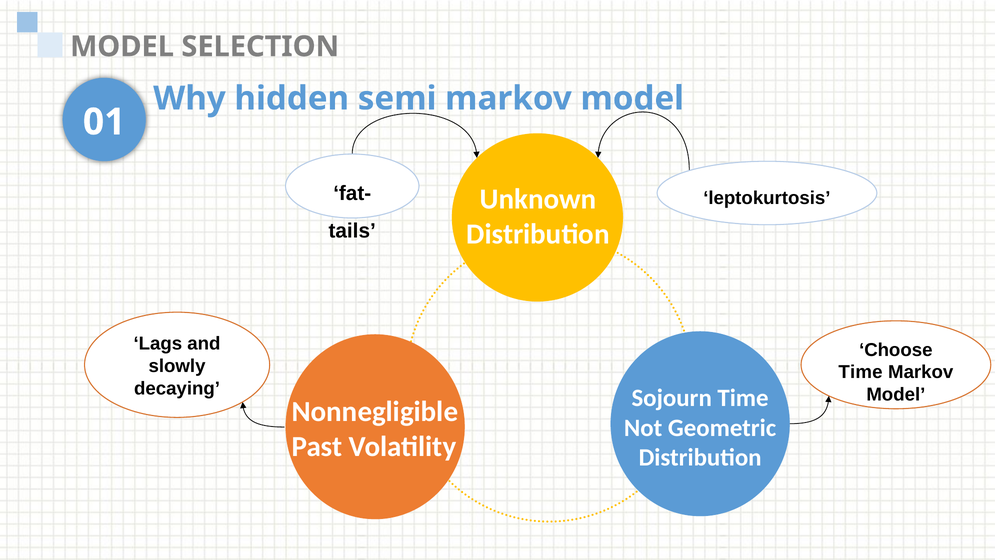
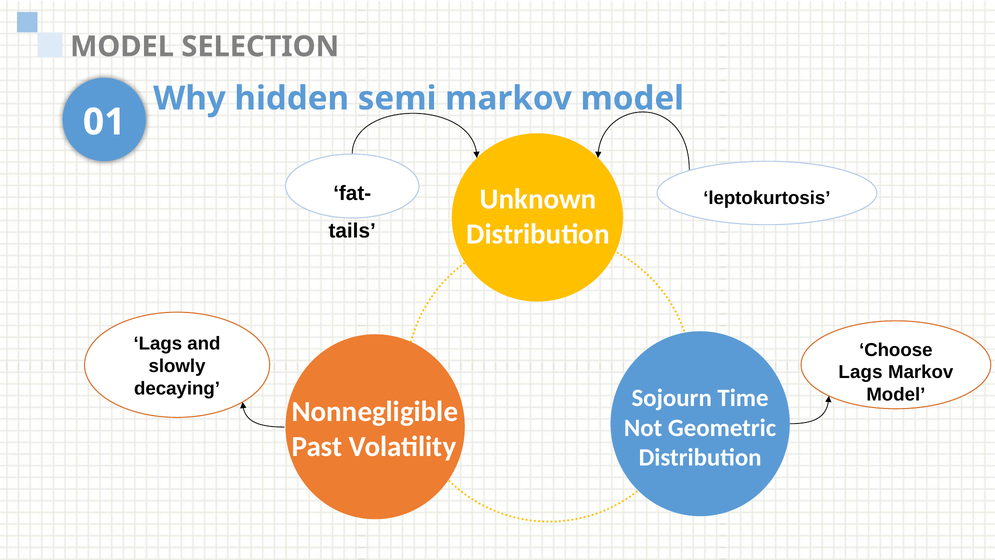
Time: Time -> Lags (861, 372)
